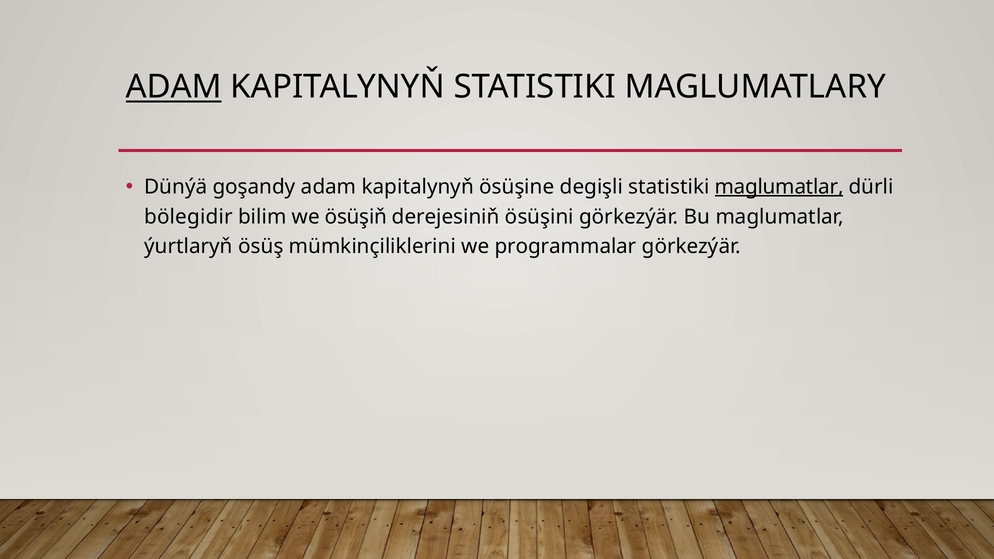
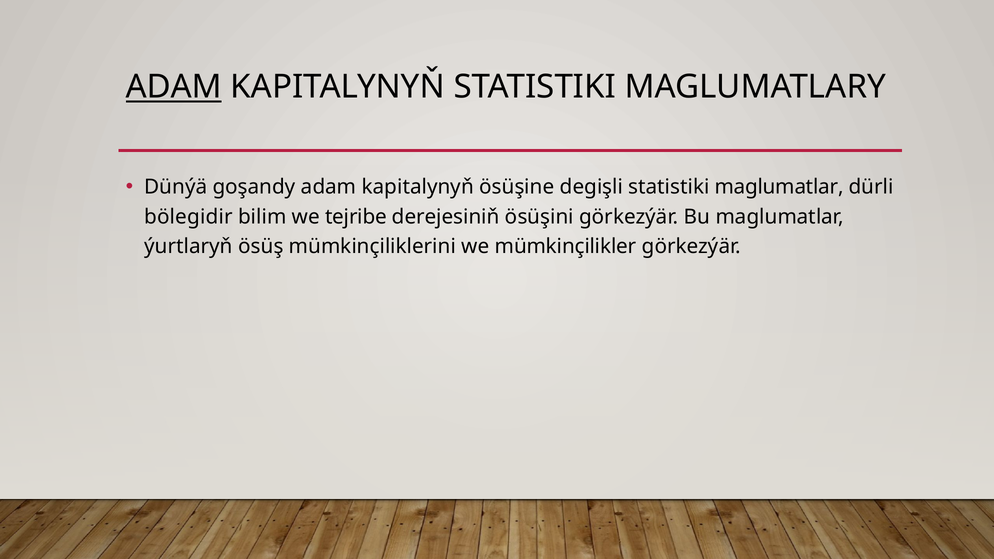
maglumatlar underline: present -> none (779, 187)
ösüşiň: ösüşiň -> tejribe (356, 217)
programmalar: programmalar -> mümkinçilikler (566, 247)
